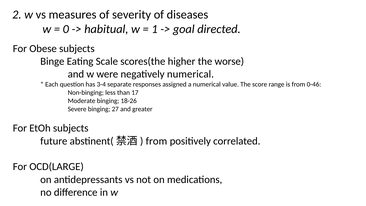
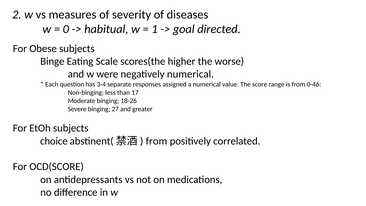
future: future -> choice (54, 141)
OCD(LARGE: OCD(LARGE -> OCD(SCORE (57, 167)
